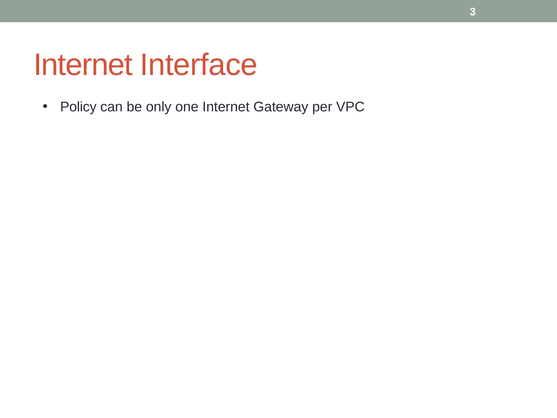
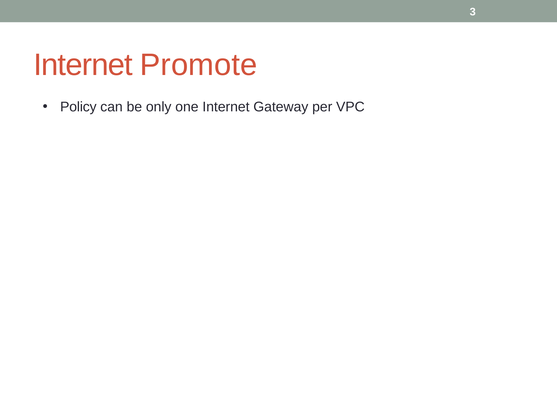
Interface: Interface -> Promote (199, 65)
